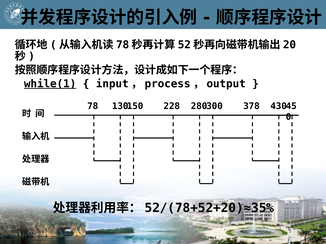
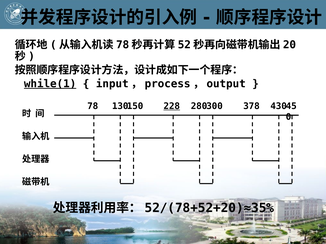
228 underline: none -> present (172, 106)
